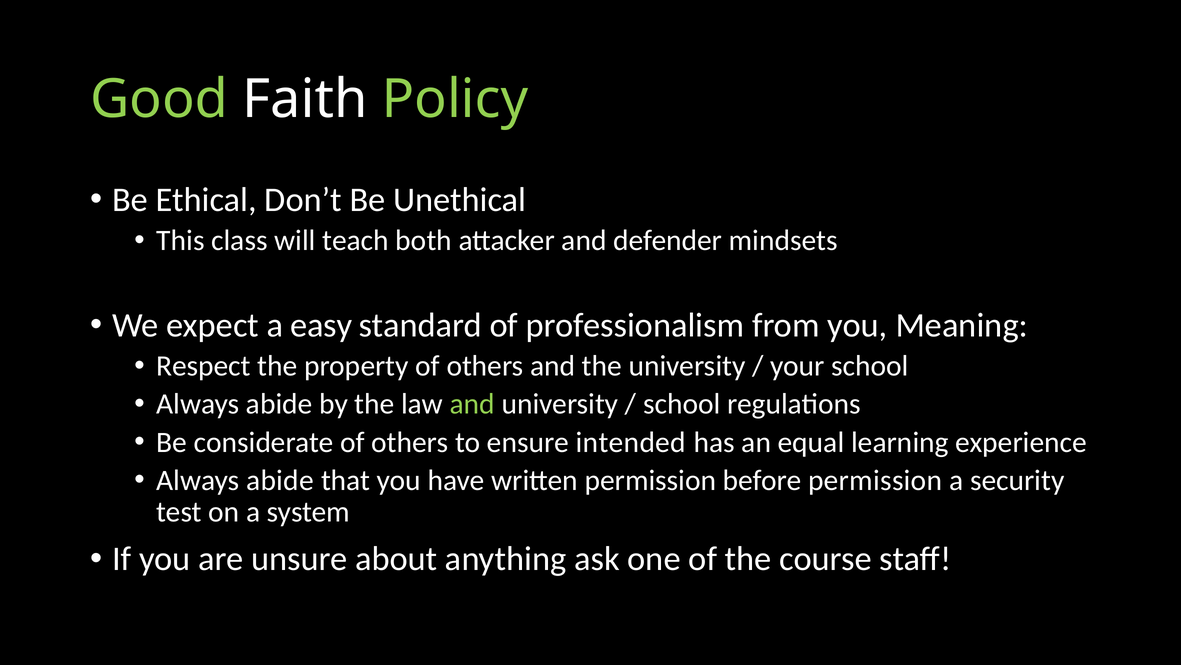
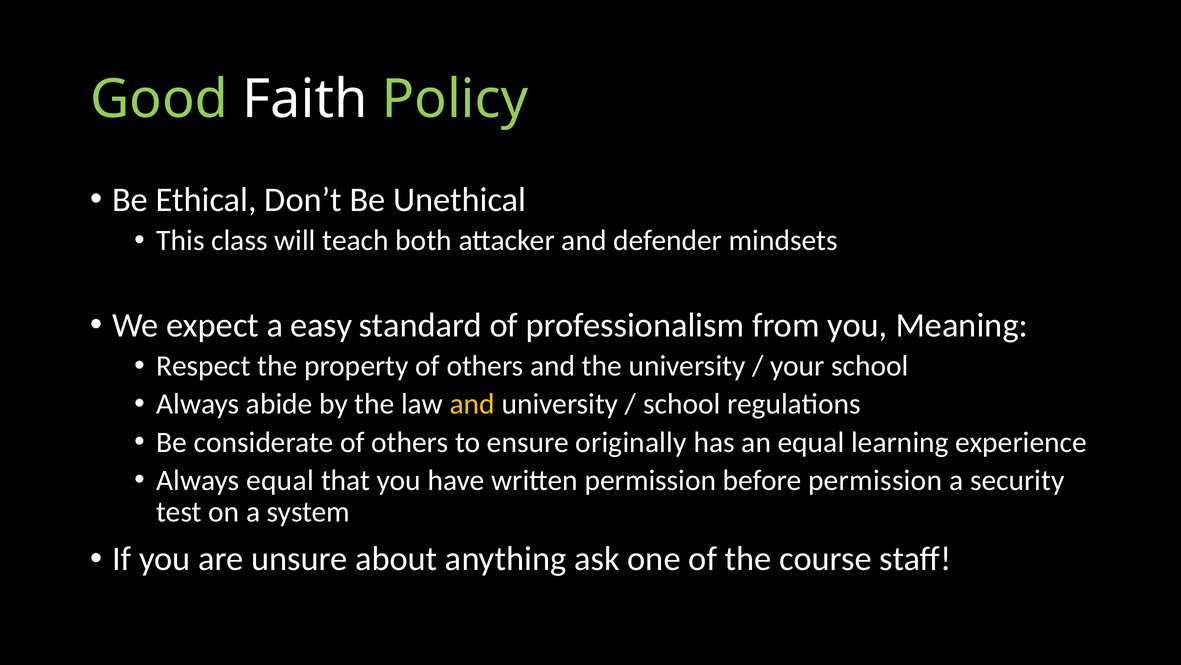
and colour: light green -> yellow (472, 404)
intended: intended -> originally (631, 442)
abide: abide -> equal (280, 480)
